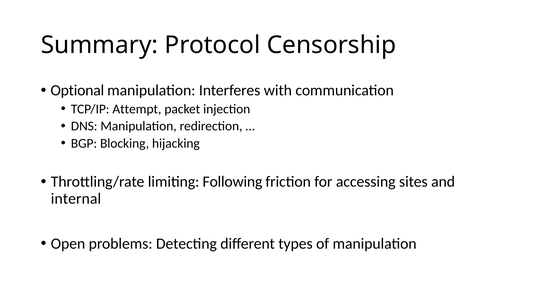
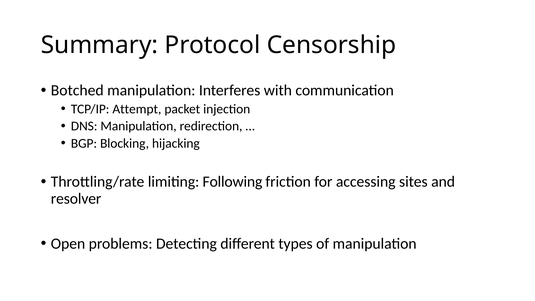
Optional: Optional -> Botched (77, 90)
internal: internal -> resolver (76, 199)
